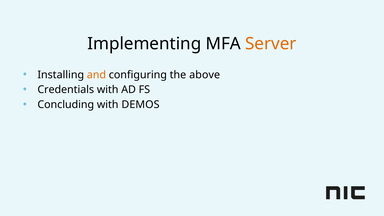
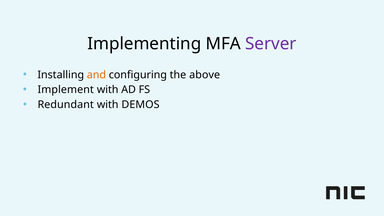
Server colour: orange -> purple (271, 44)
Credentials: Credentials -> Implement (66, 90)
Concluding: Concluding -> Redundant (66, 105)
